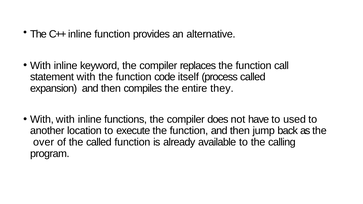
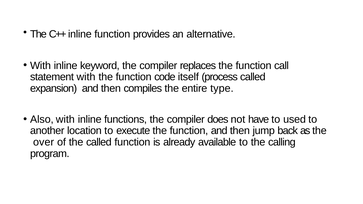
they: they -> type (222, 88)
With: With -> Also (42, 119)
